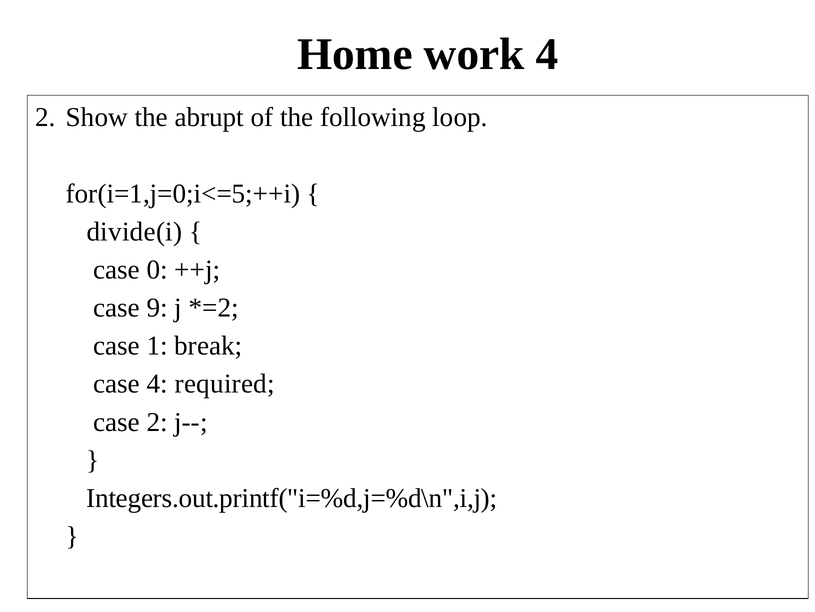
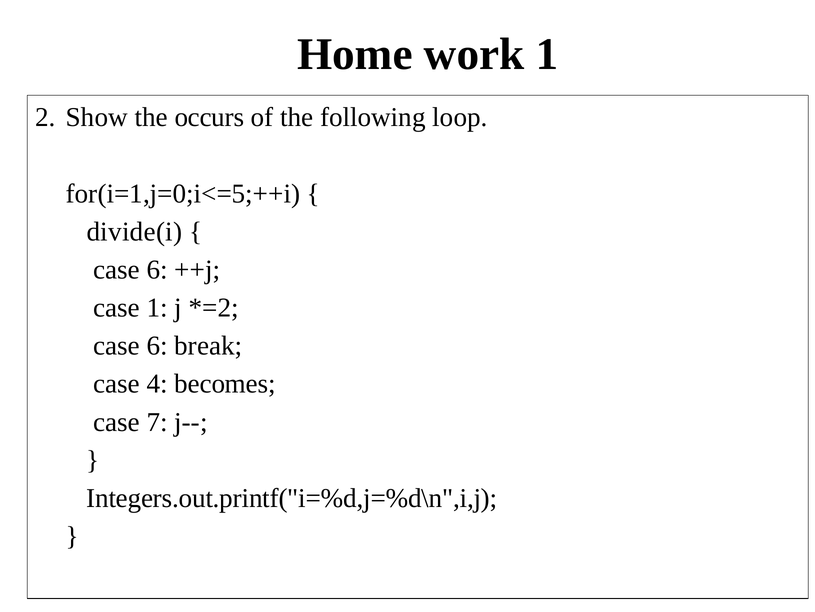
work 4: 4 -> 1 (547, 54)
abrupt: abrupt -> occurs (209, 117)
0: 0 -> 6 (157, 269)
case 9: 9 -> 1 (157, 307)
1: 1 -> 6 (157, 345)
required: required -> becomes (225, 384)
case 2: 2 -> 7 (157, 422)
